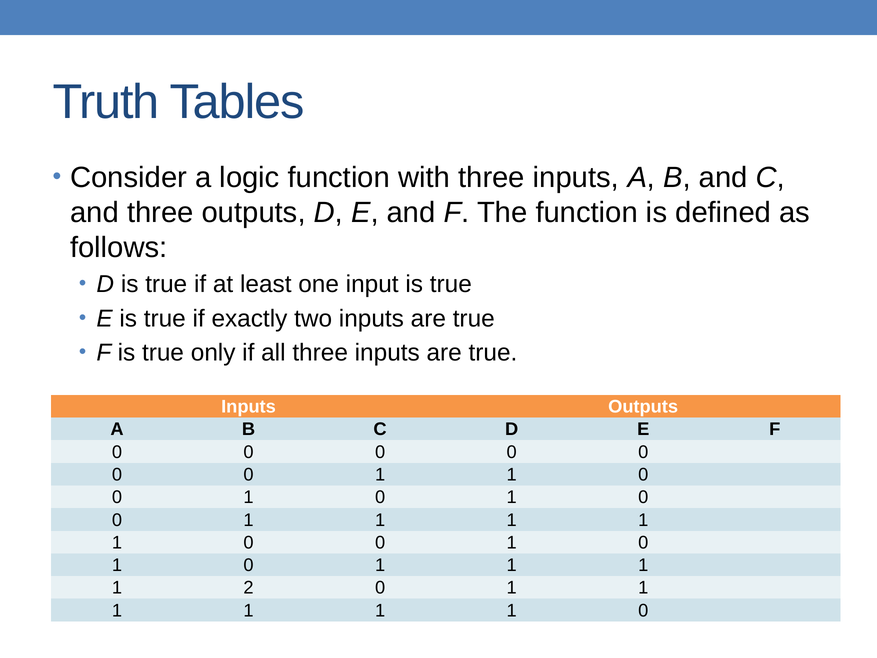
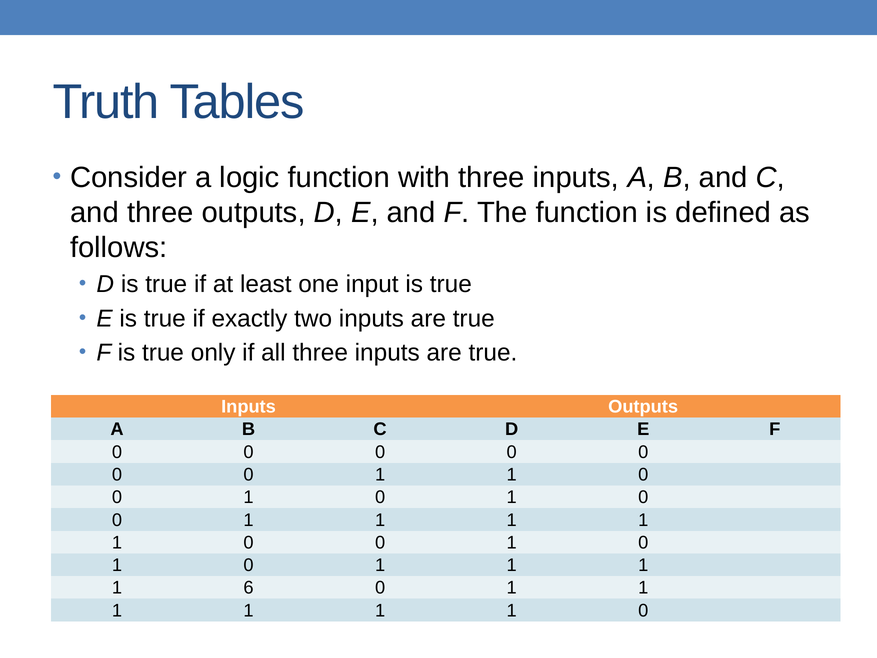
2: 2 -> 6 (249, 588)
